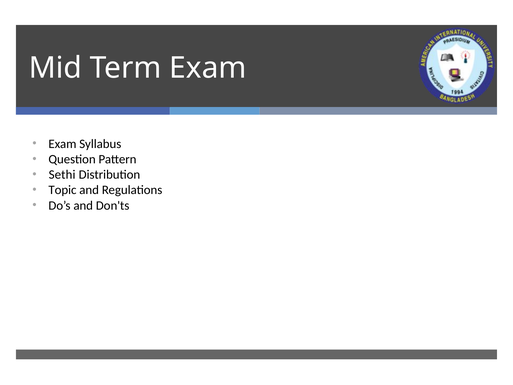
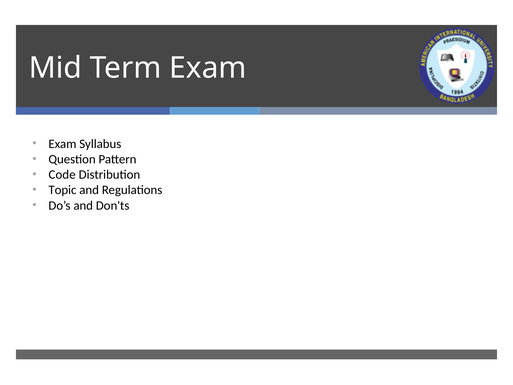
Sethi: Sethi -> Code (62, 175)
